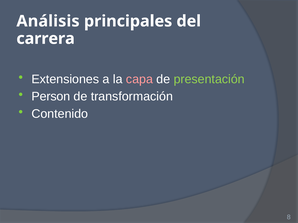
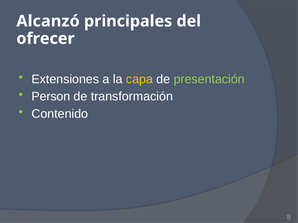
Análisis: Análisis -> Alcanzó (48, 21)
carrera: carrera -> ofrecer (46, 39)
capa colour: pink -> yellow (139, 79)
